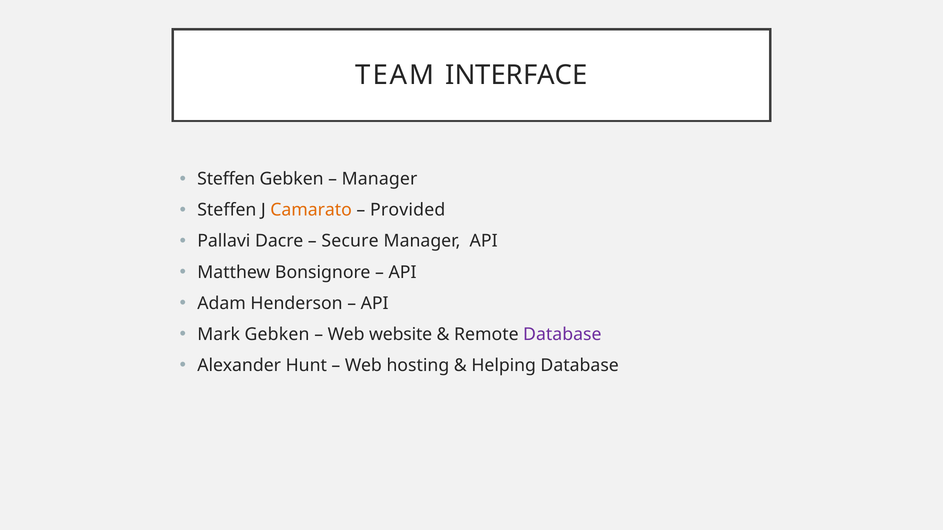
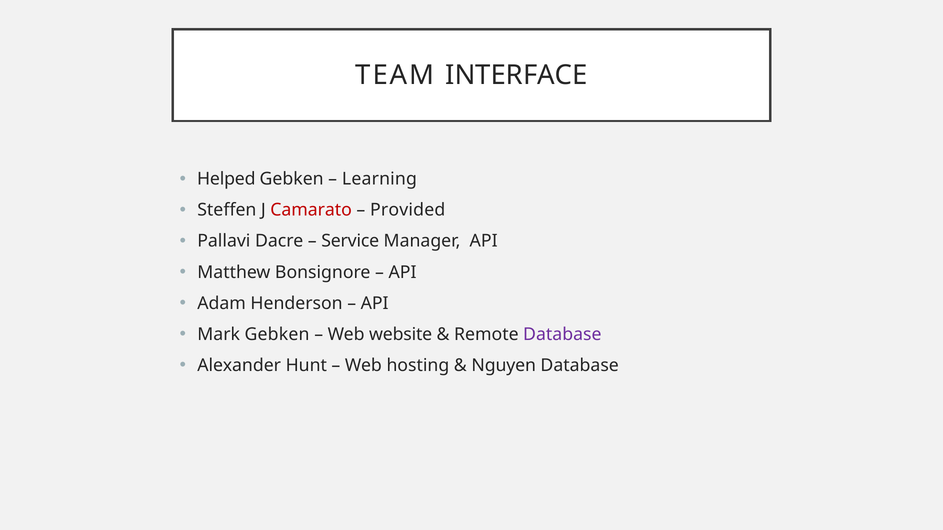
Steffen: Steffen -> Helped (226, 179)
Manager: Manager -> Learning (379, 179)
Camarato colour: orange -> red (311, 210)
Secure: Secure -> Service (350, 241)
Helping: Helping -> Nguyen (504, 366)
